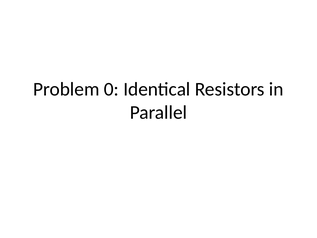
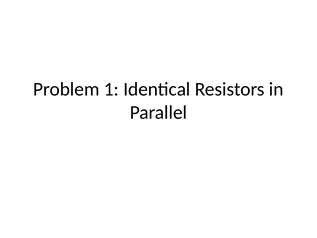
0: 0 -> 1 (111, 89)
